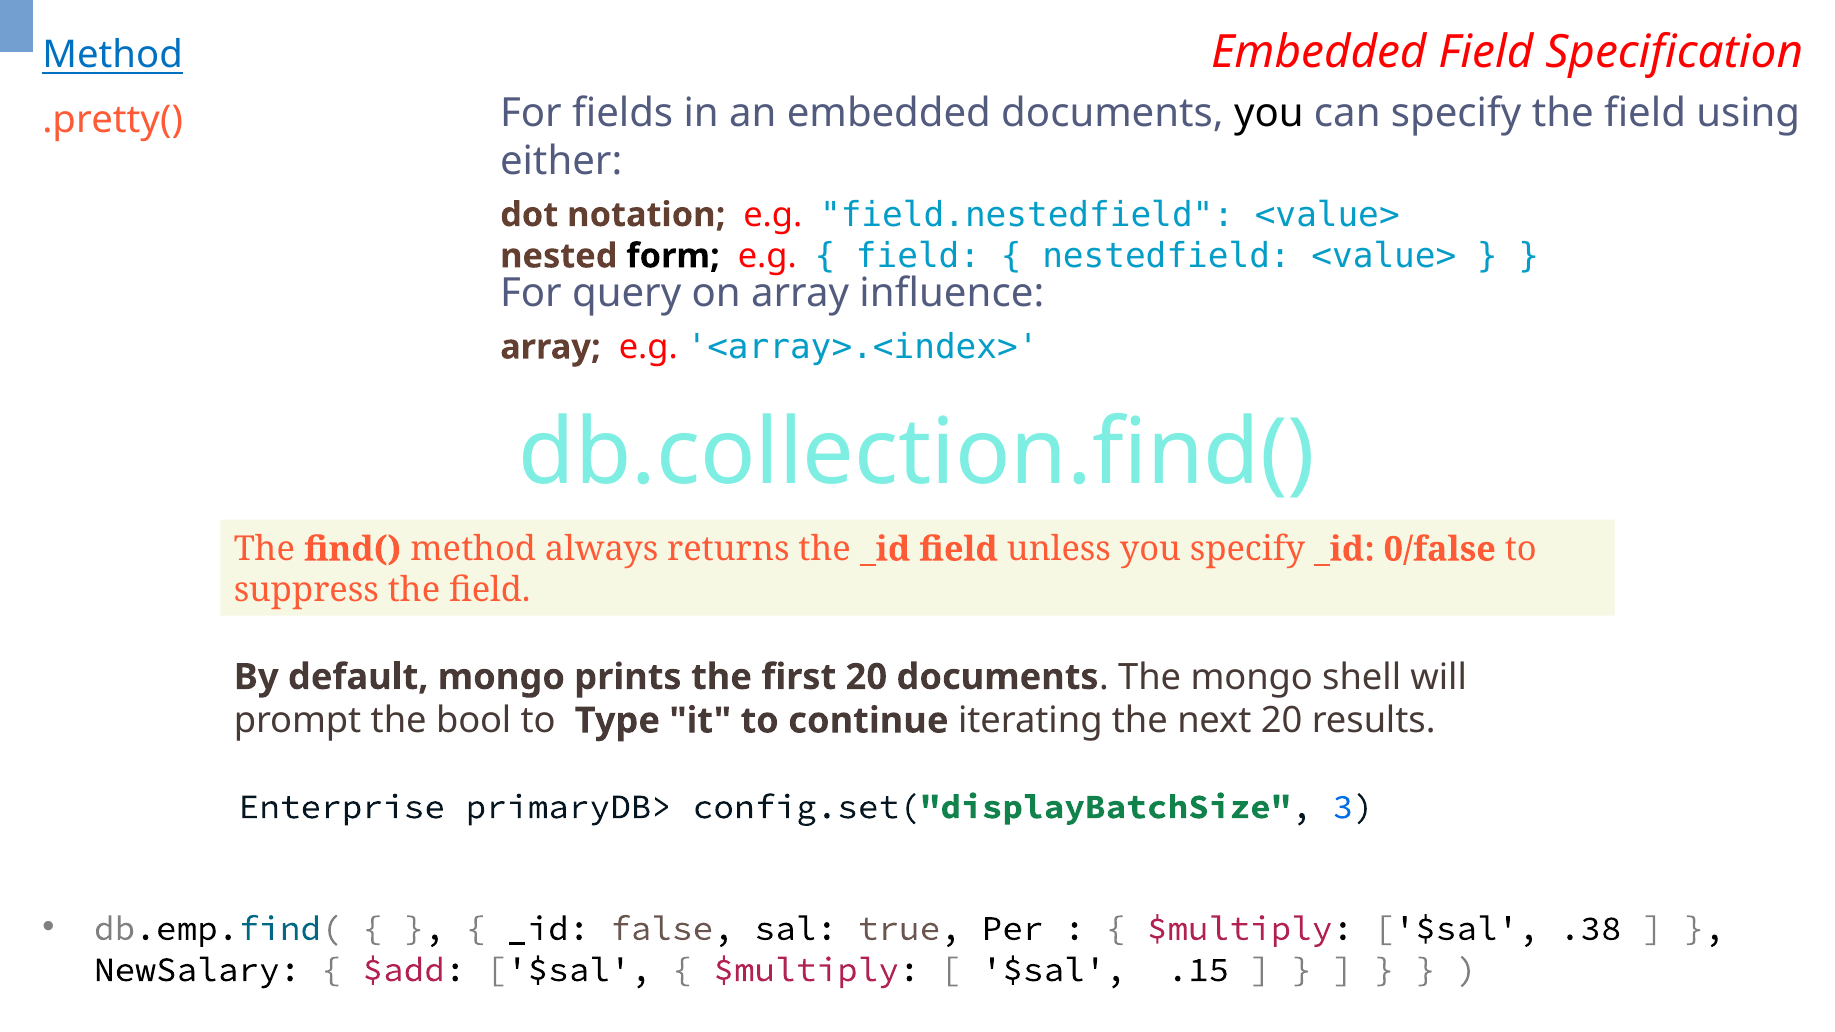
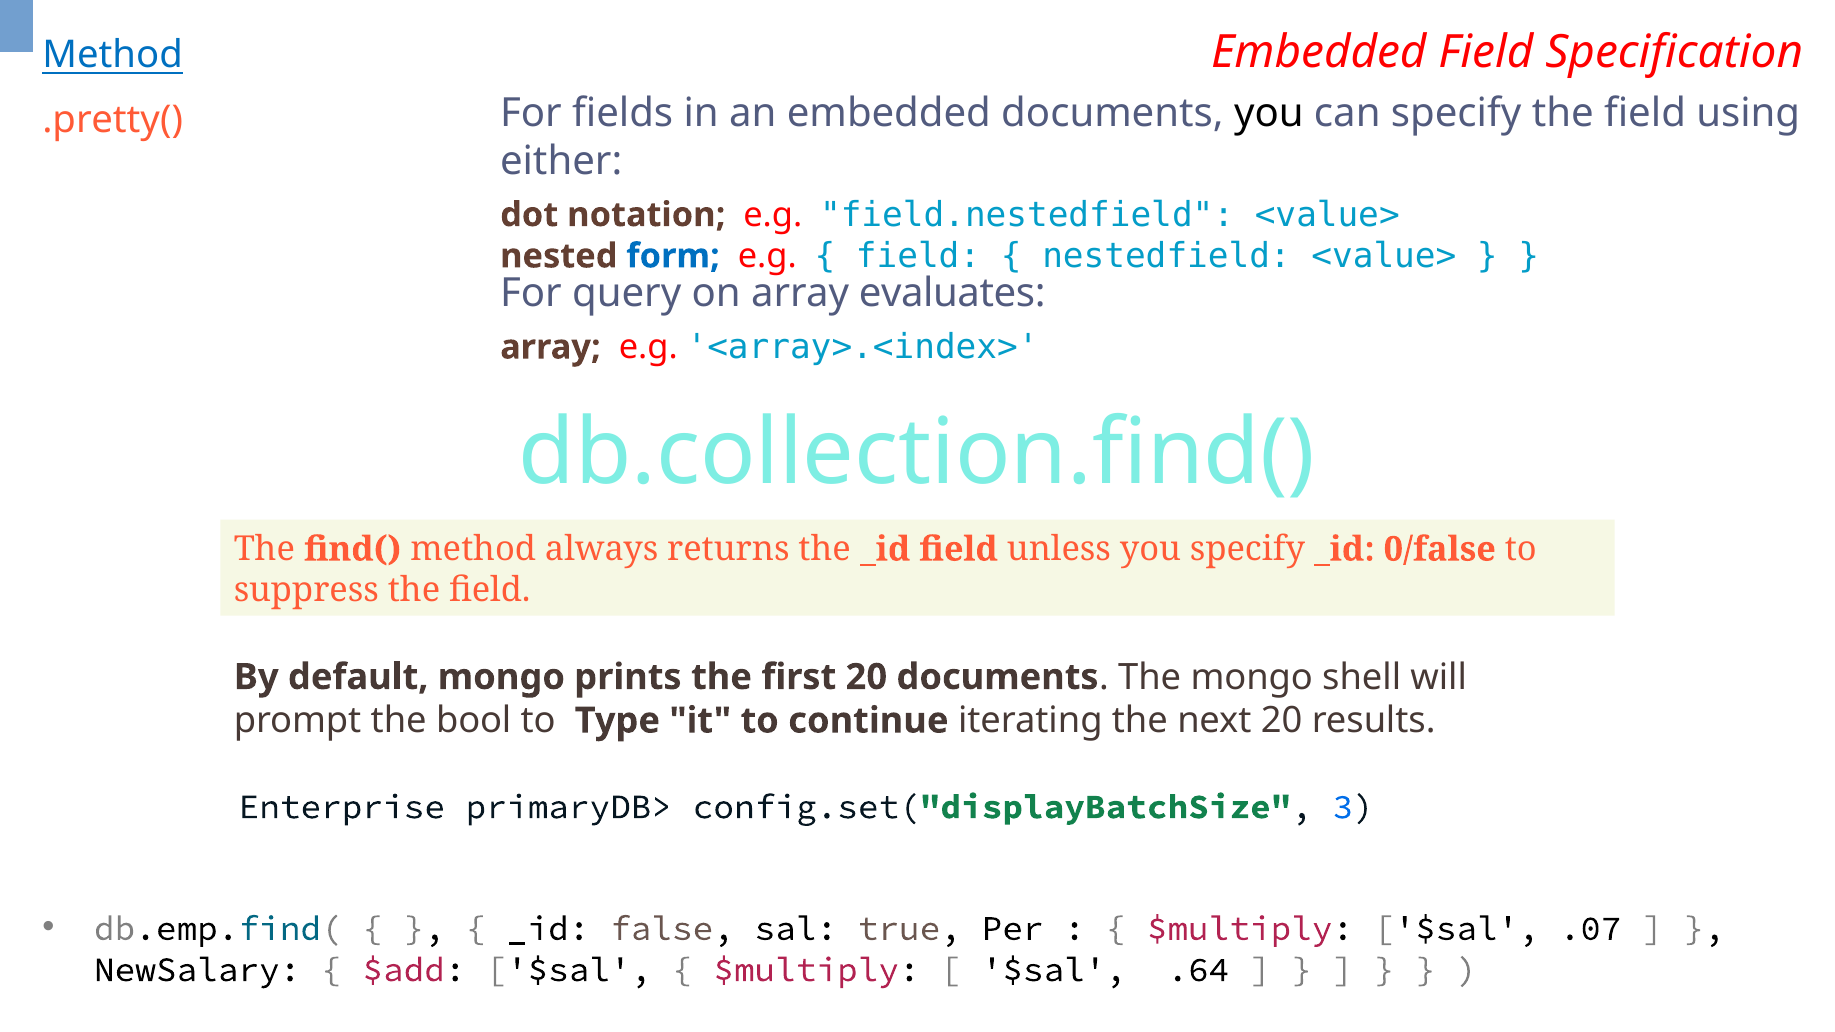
form colour: black -> blue (673, 256)
influence: influence -> evaluates (952, 294)
.38: .38 -> .07 (1591, 929)
.15: .15 -> .64 (1198, 970)
